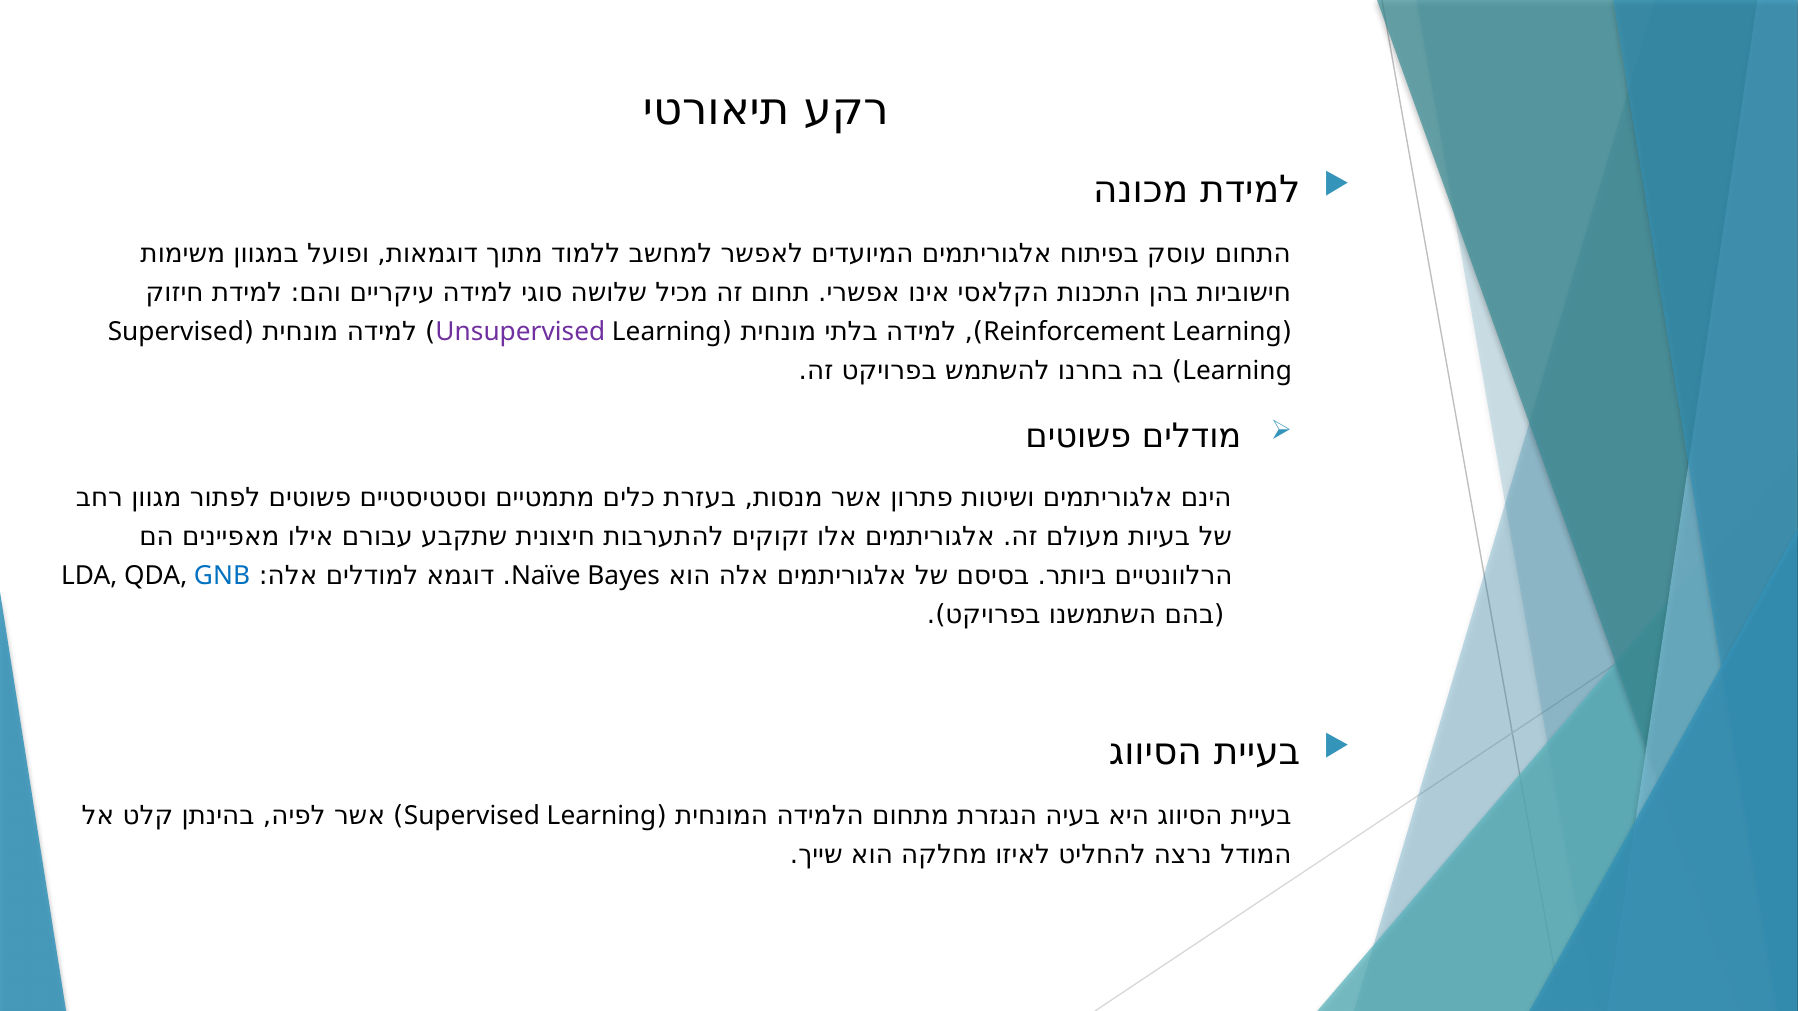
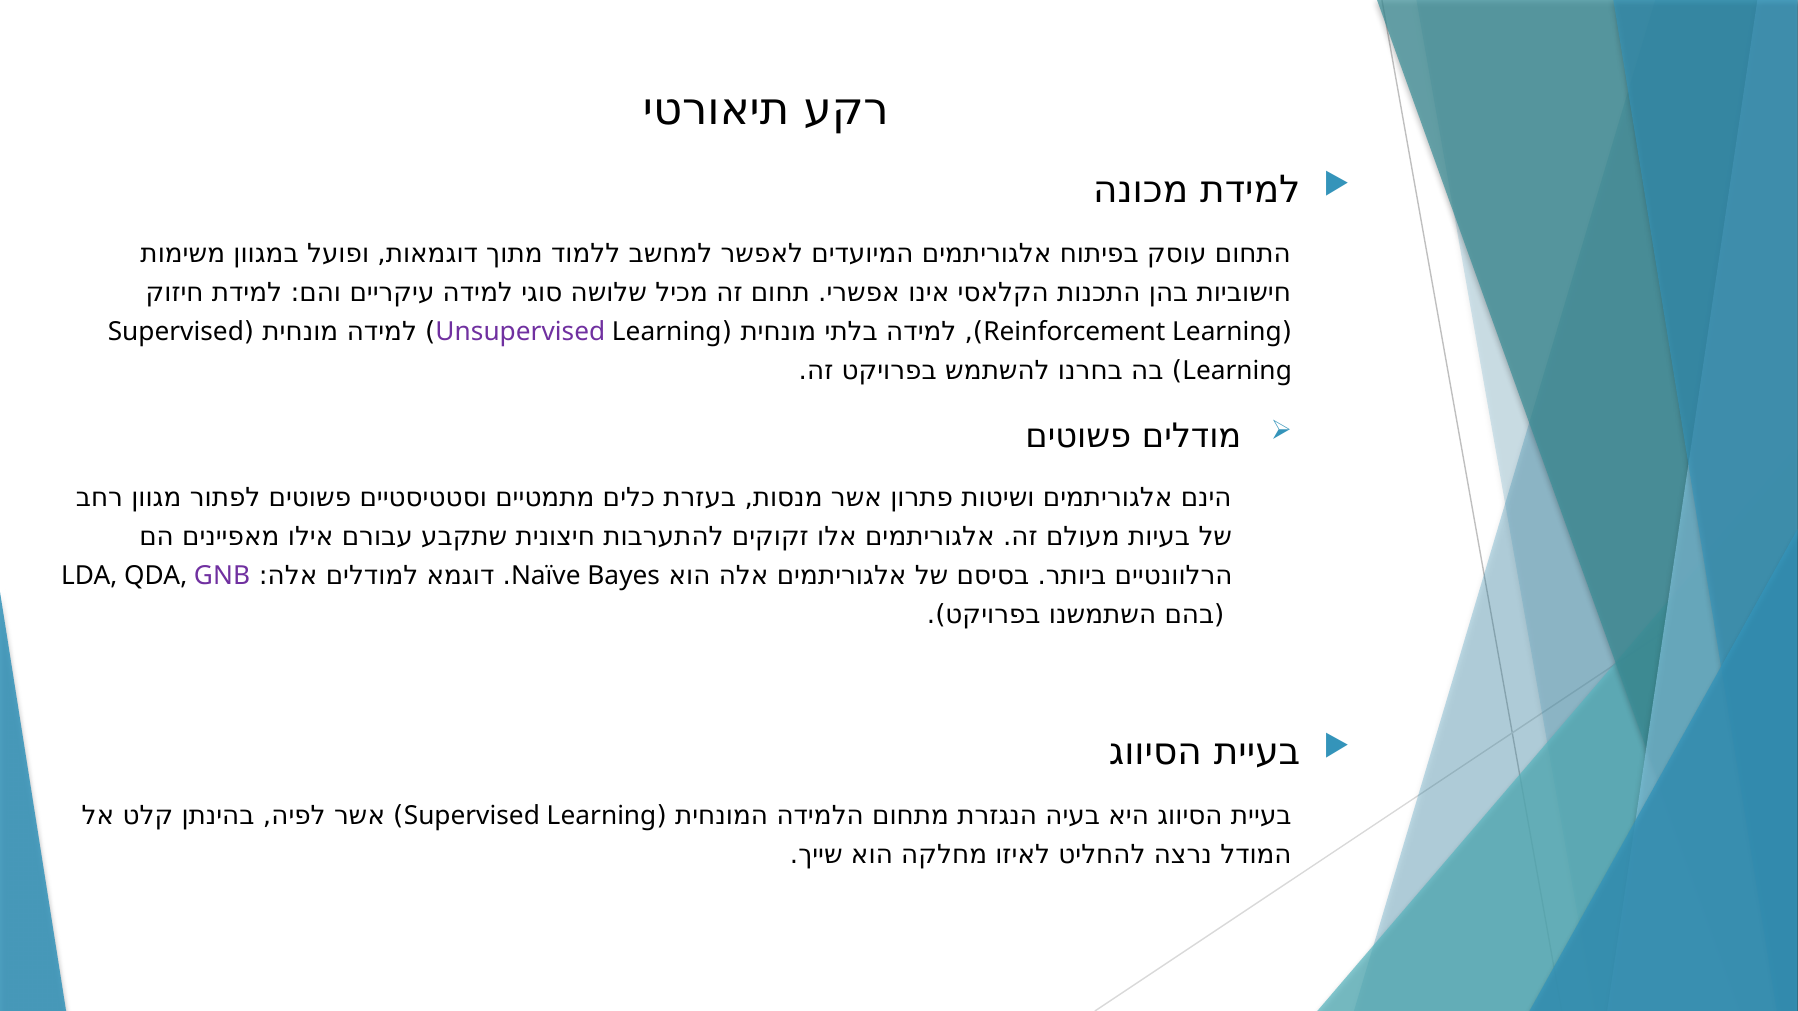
GNB colour: blue -> purple (222, 576)
